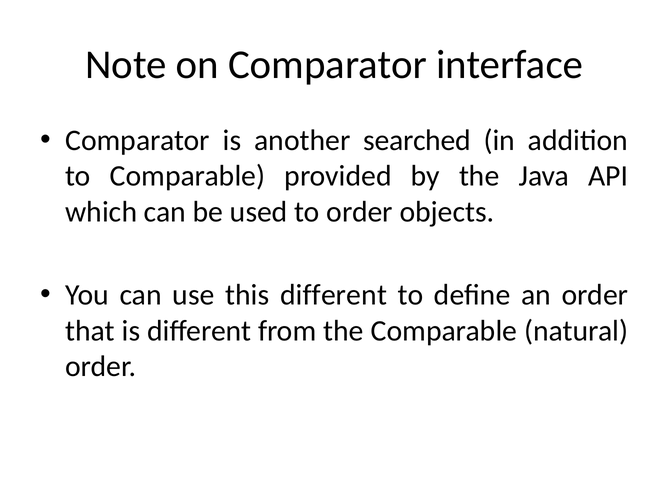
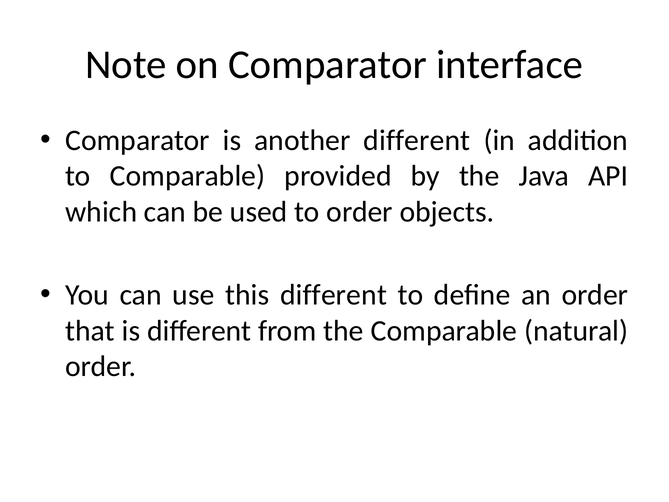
another searched: searched -> different (417, 140)
